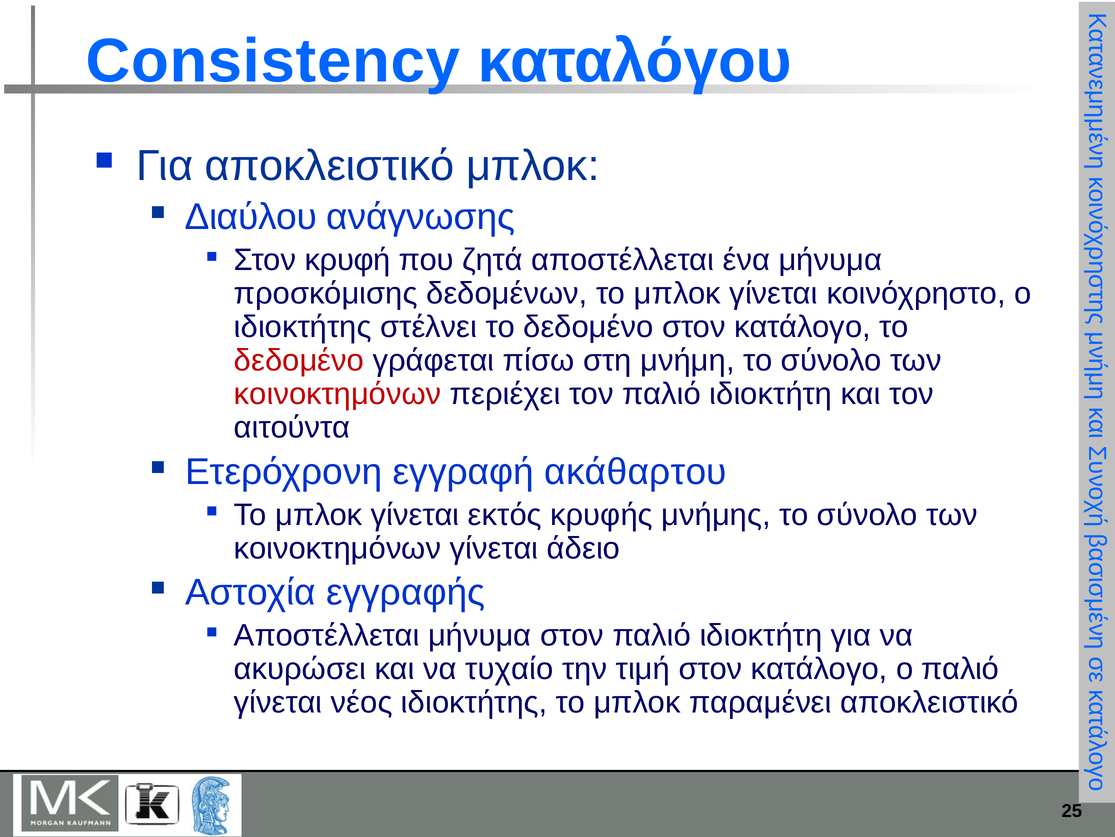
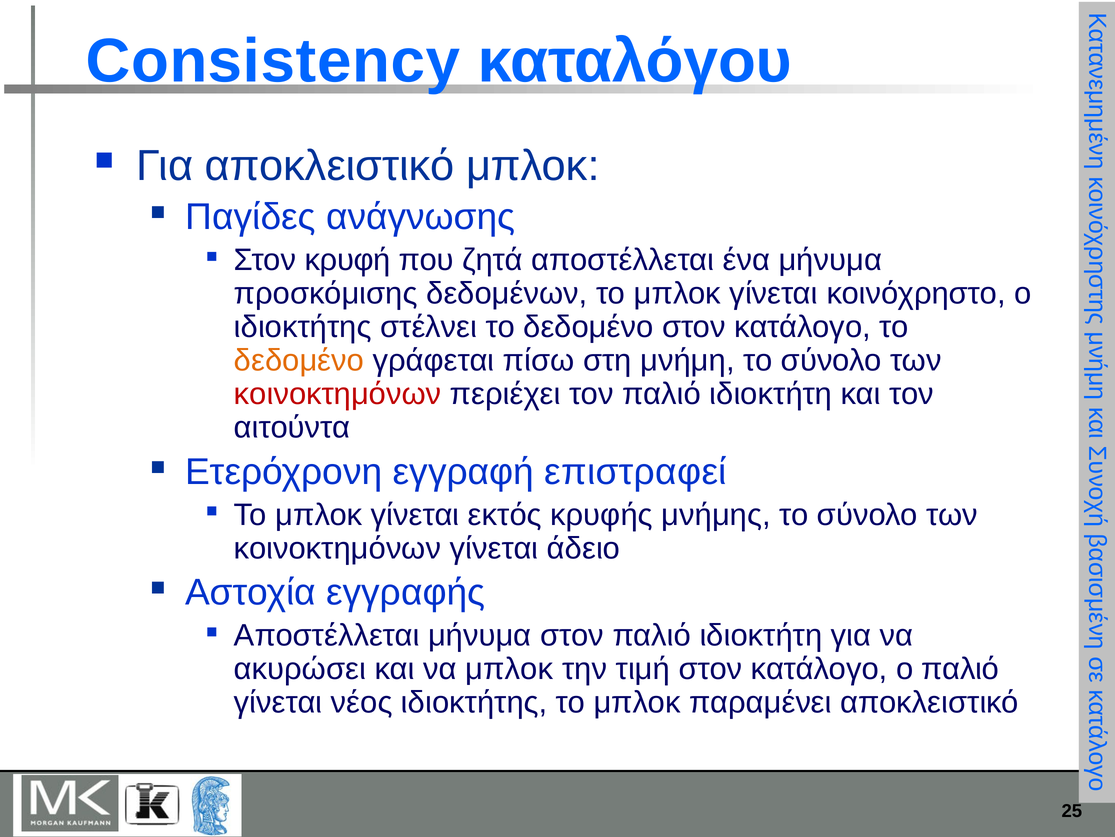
Διαύλου: Διαύλου -> Παγίδες (251, 217)
δεδομένο colour: red -> orange (299, 360)
ακάθαρτου: ακάθαρτου -> επιστραφεί (636, 471)
να τυχαίο: τυχαίο -> μπλοκ (509, 668)
